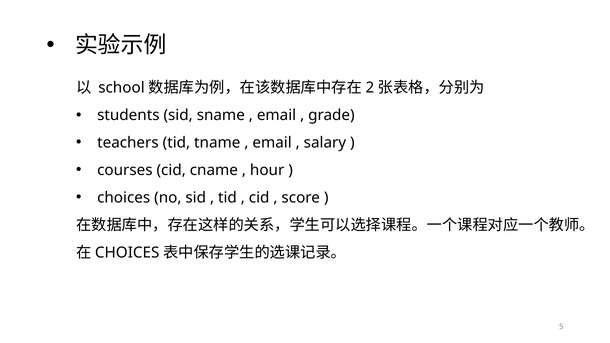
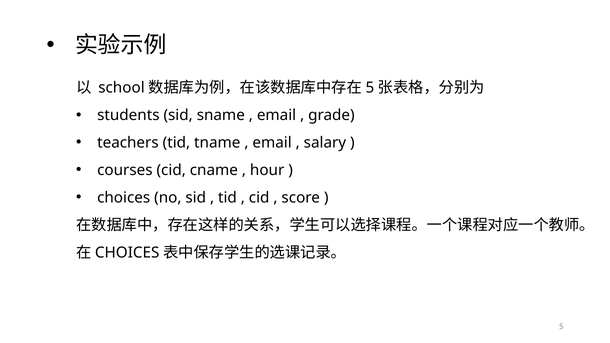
2: 2 -> 5 (370, 88)
